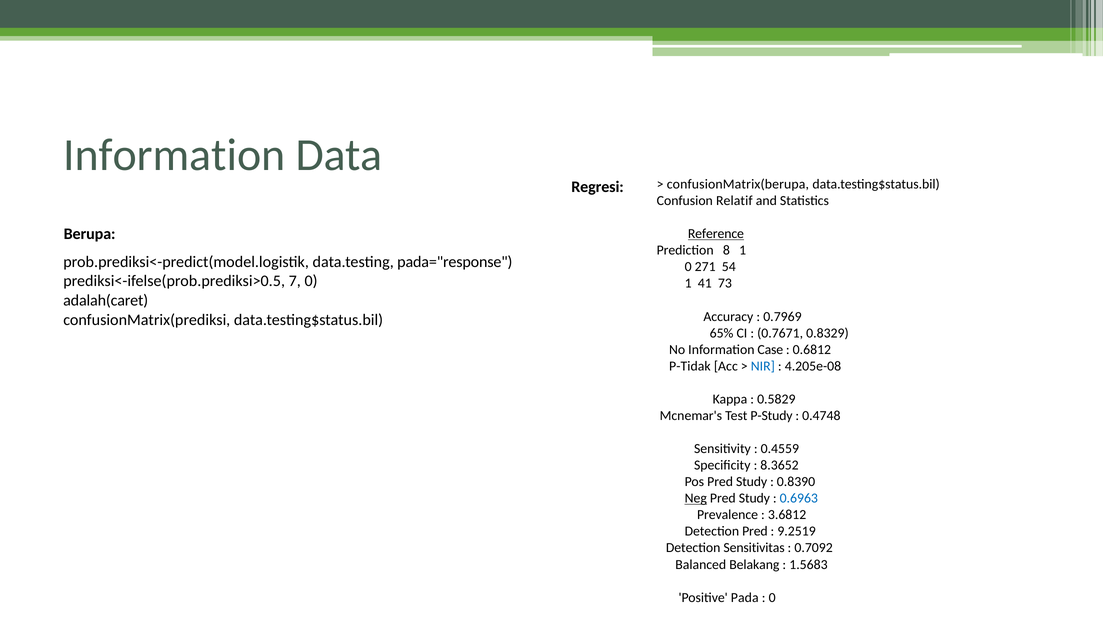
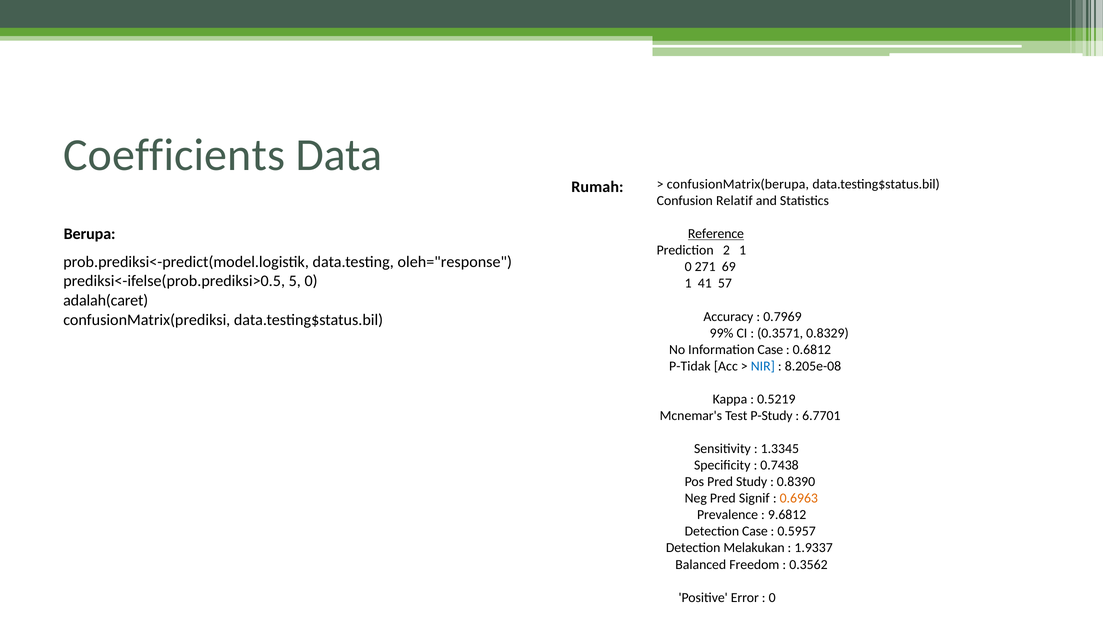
Information: Information -> Coefficients (174, 155)
Regresi: Regresi -> Rumah (597, 187)
8: 8 -> 2 (726, 251)
pada="response: pada="response -> oleh="response (455, 262)
54: 54 -> 69 (729, 267)
7: 7 -> 5 (295, 281)
73: 73 -> 57 (725, 284)
65%: 65% -> 99% (722, 333)
0.7671: 0.7671 -> 0.3571 (780, 333)
4.205e-08: 4.205e-08 -> 8.205e-08 (813, 366)
0.5829: 0.5829 -> 0.5219 (776, 399)
0.4748: 0.4748 -> 6.7701 (821, 416)
0.4559: 0.4559 -> 1.3345 (780, 449)
8.3652: 8.3652 -> 0.7438 (780, 466)
Neg underline: present -> none (696, 499)
Study: Study -> Signif (754, 499)
0.6963 colour: blue -> orange (799, 499)
3.6812: 3.6812 -> 9.6812 (787, 515)
Detection Pred: Pred -> Case (755, 532)
9.2519: 9.2519 -> 0.5957 (797, 532)
Sensitivitas: Sensitivitas -> Melakukan (754, 548)
0.7092: 0.7092 -> 1.9337 (814, 548)
Belakang: Belakang -> Freedom (754, 565)
1.5683: 1.5683 -> 0.3562 (808, 565)
Pada: Pada -> Error (745, 598)
